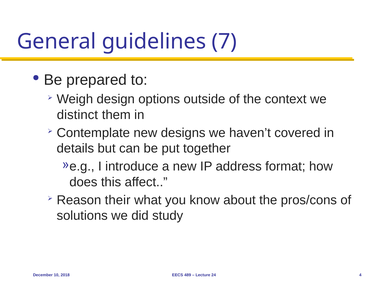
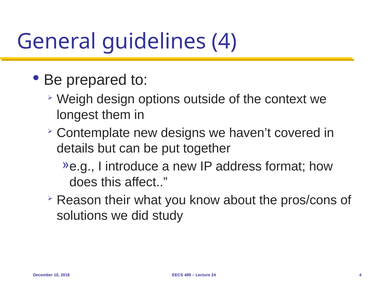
guidelines 7: 7 -> 4 (224, 42)
distinct: distinct -> longest (77, 115)
